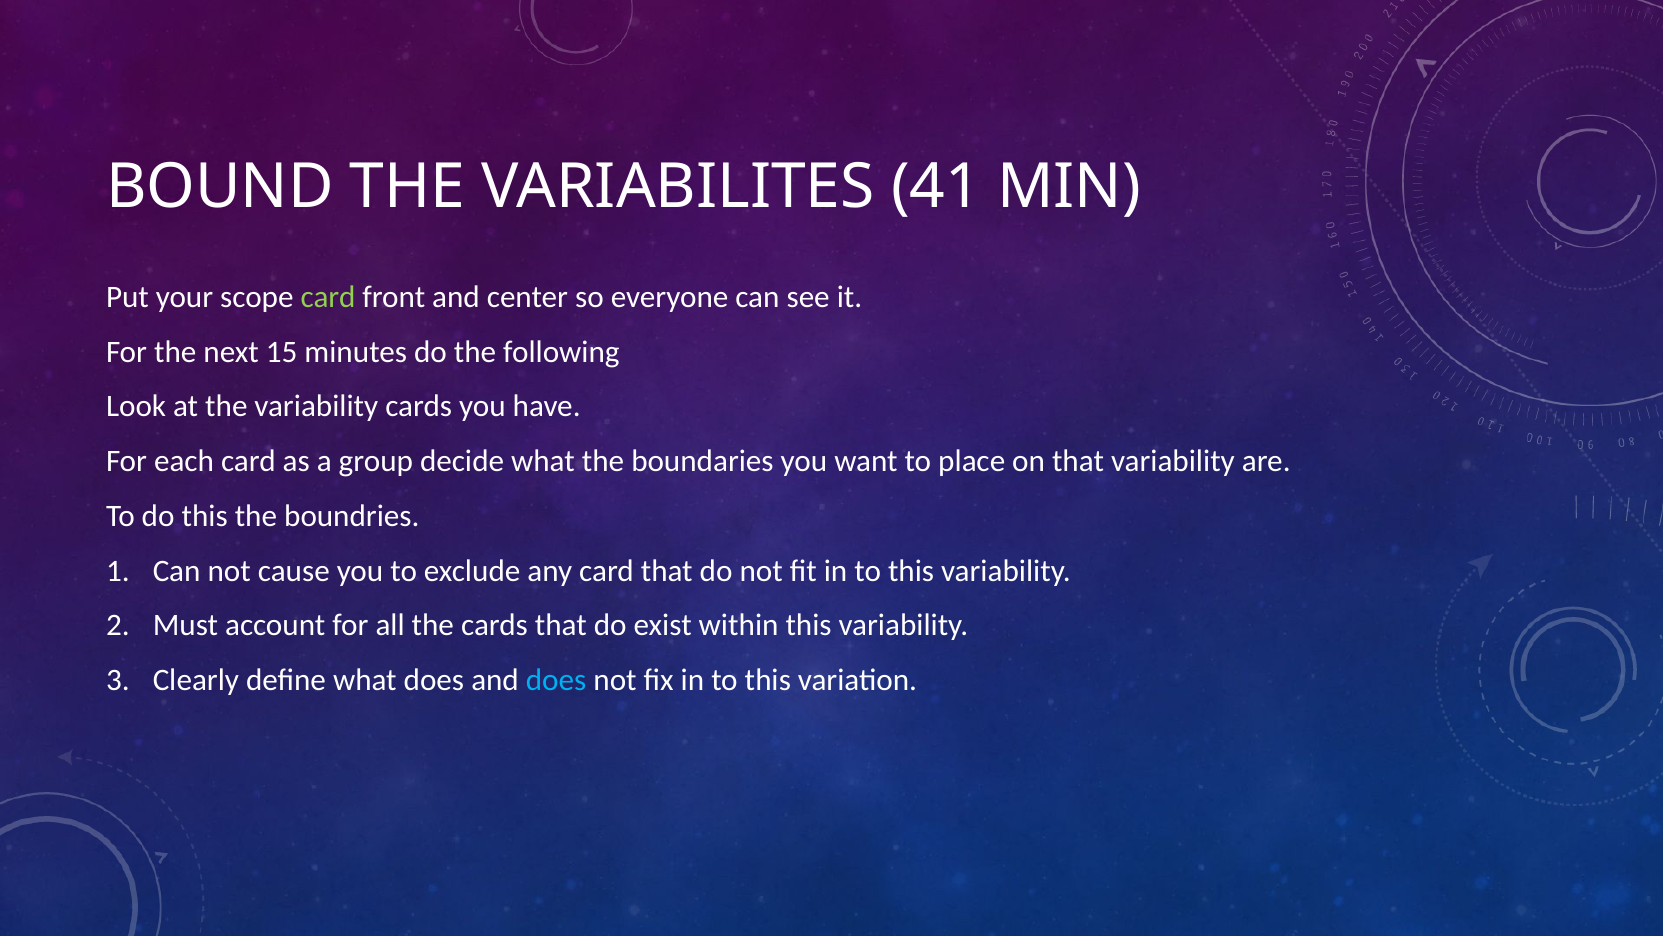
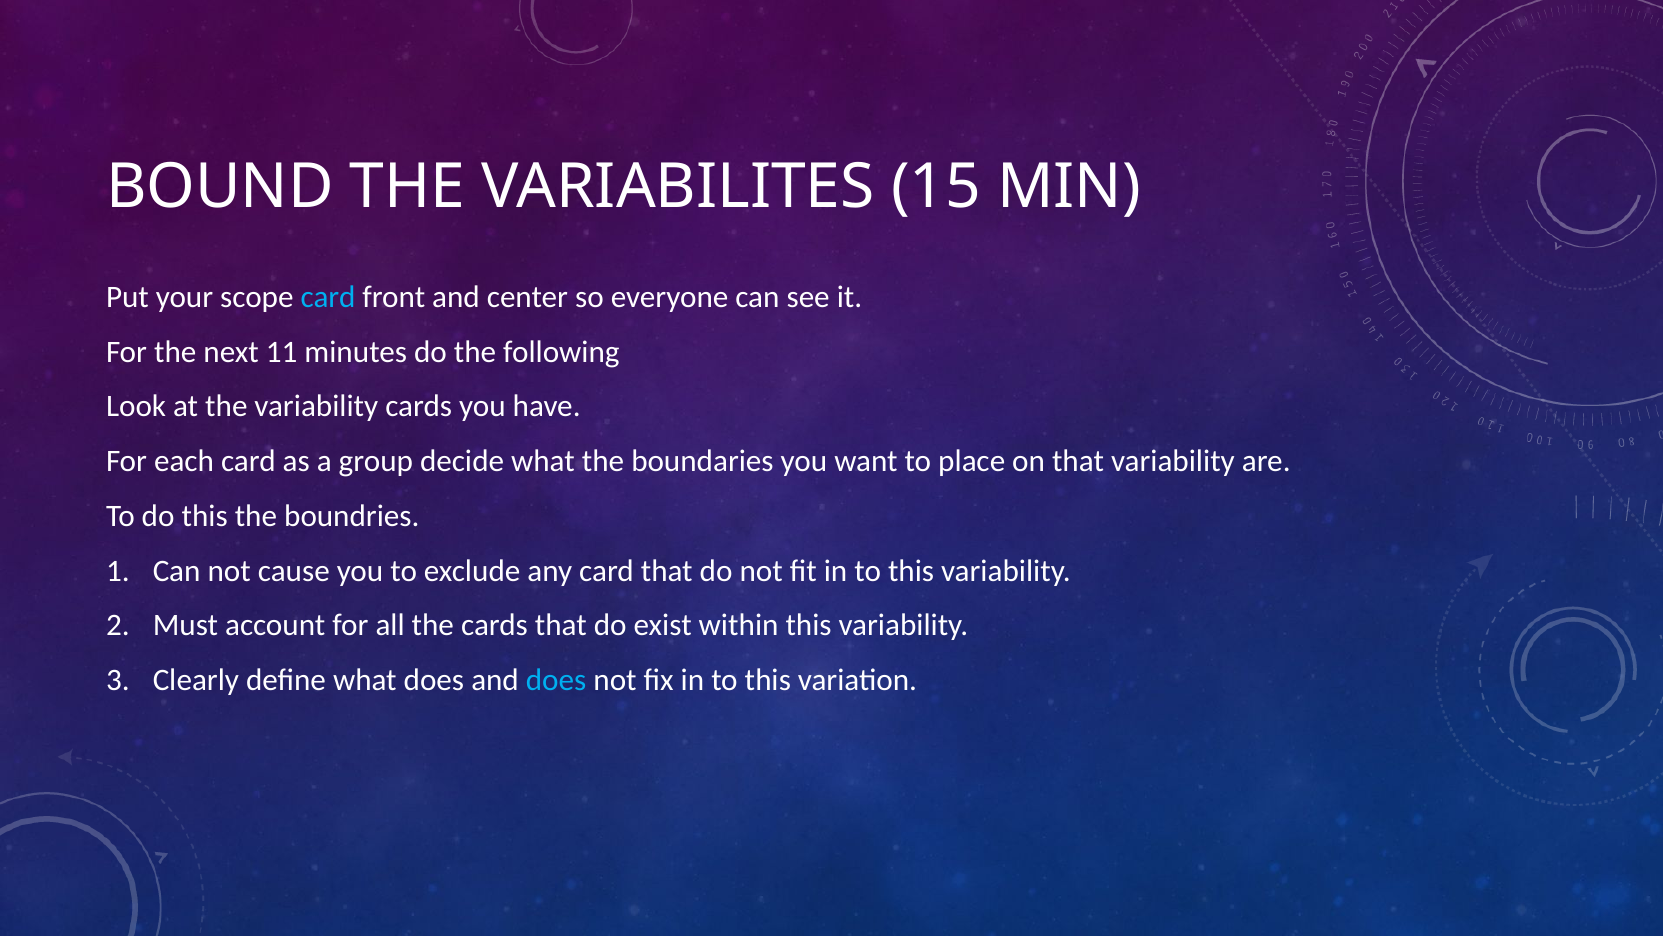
41: 41 -> 15 (936, 187)
card colour: light green -> light blue (328, 297)
15: 15 -> 11 (282, 352)
